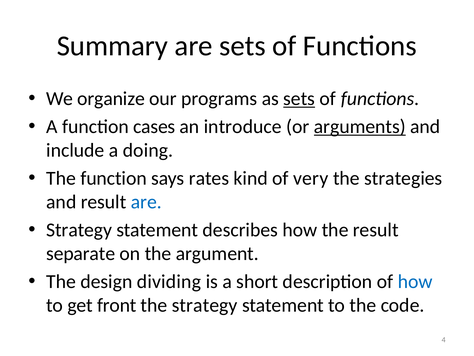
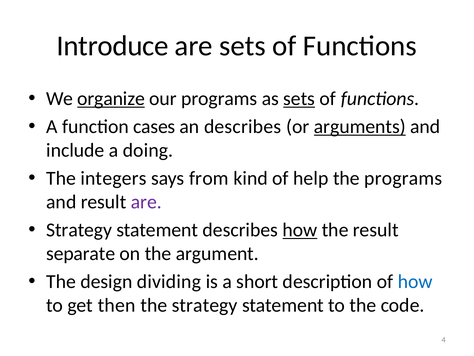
Summary: Summary -> Introduce (113, 46)
organize underline: none -> present (111, 99)
an introduce: introduce -> describes (243, 126)
The function: function -> integers (113, 178)
rates: rates -> from (209, 178)
very: very -> help (311, 178)
the strategies: strategies -> programs (403, 178)
are colour: blue -> purple (146, 202)
how underline: none -> present (300, 230)
front: front -> then (117, 305)
